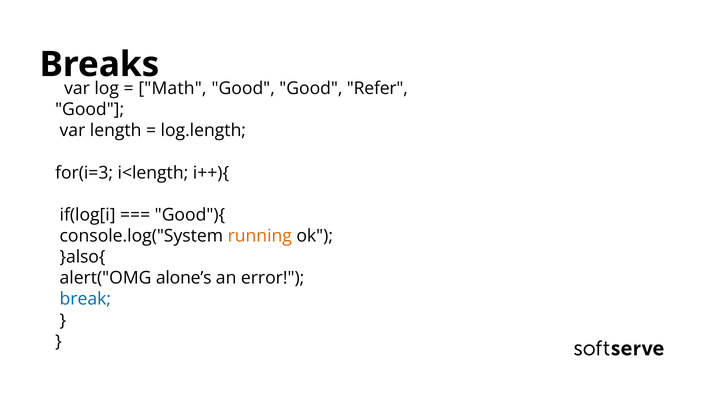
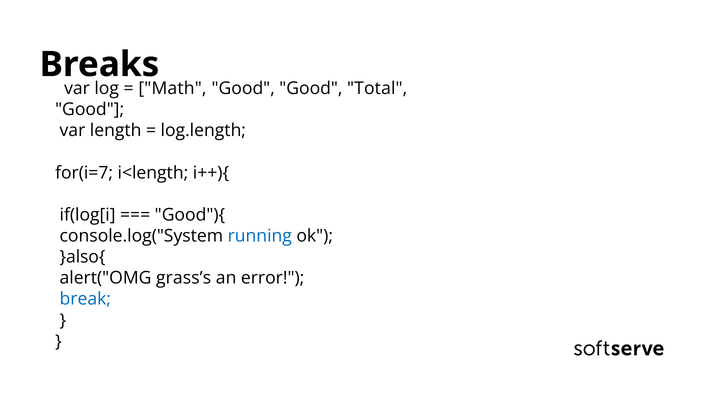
Refer: Refer -> Total (377, 89)
for(i=3: for(i=3 -> for(i=7 (84, 173)
running colour: orange -> blue (260, 236)
alone’s: alone’s -> grass’s (184, 278)
